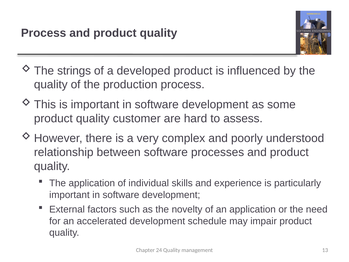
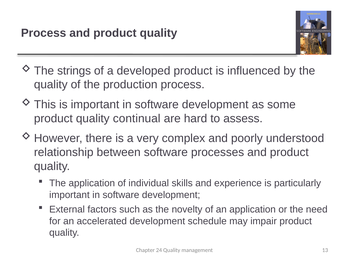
customer: customer -> continual (137, 118)
